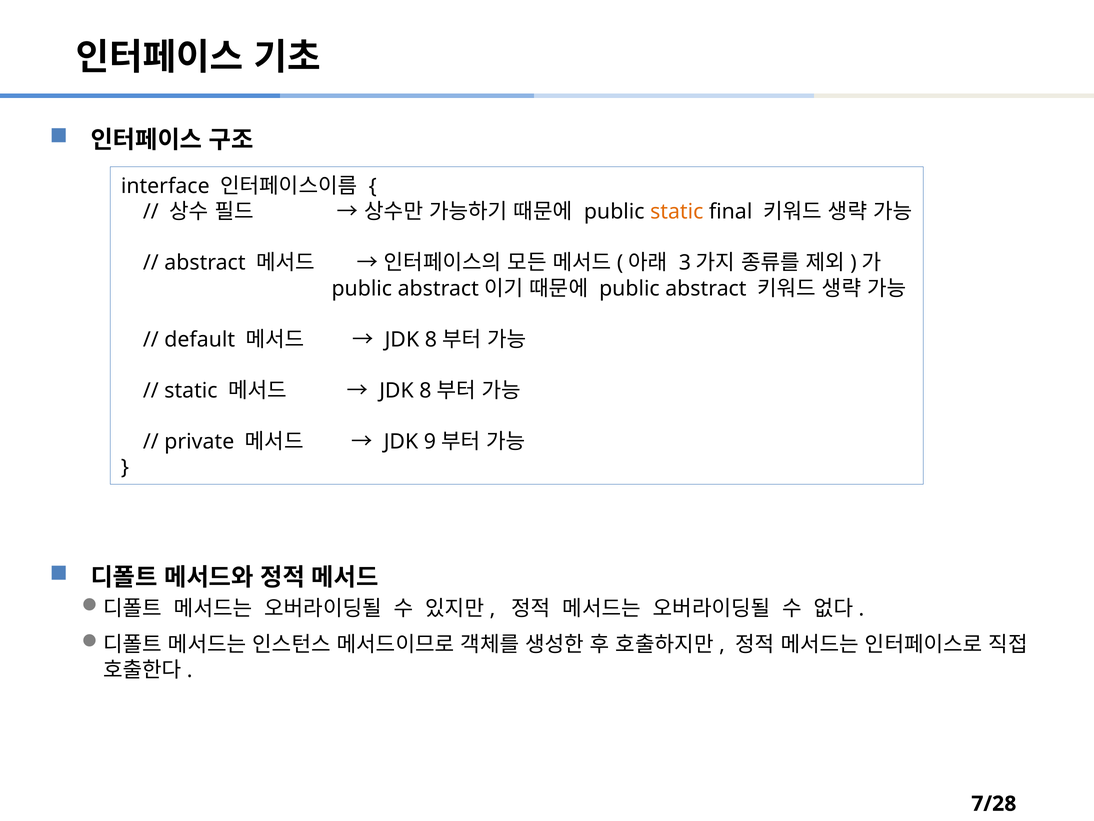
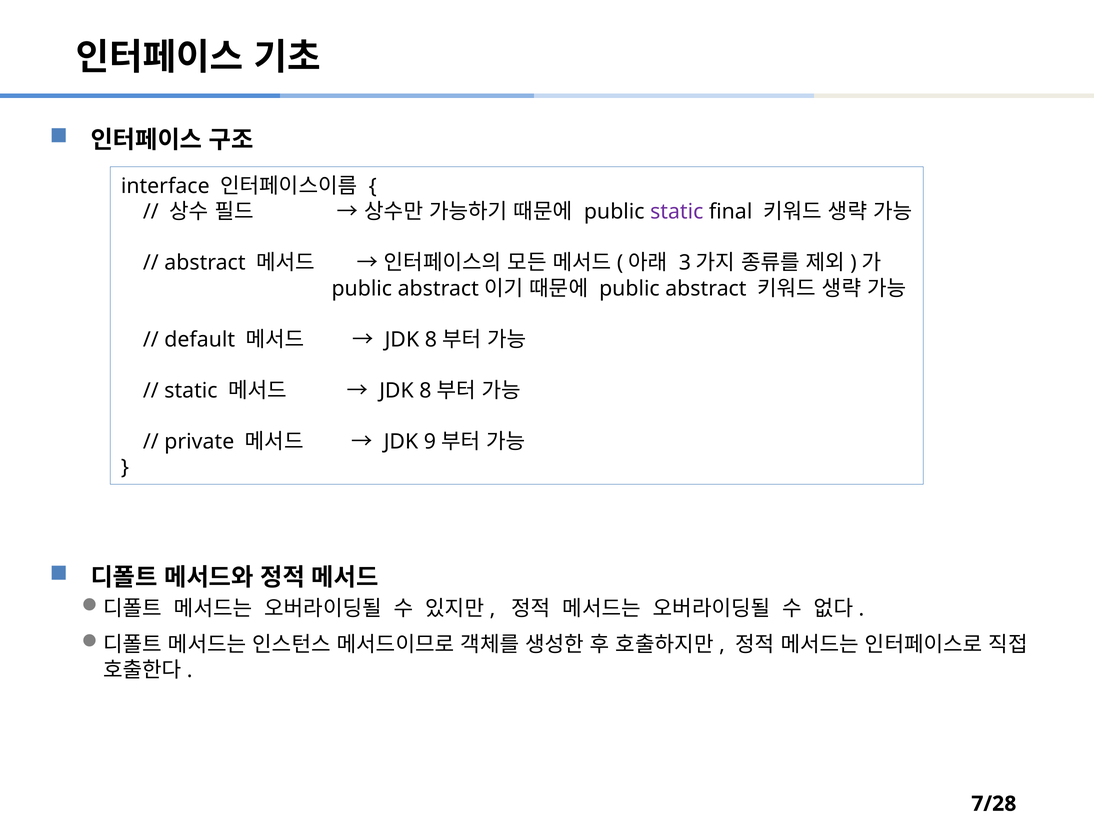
static colour: orange -> purple (677, 212)
